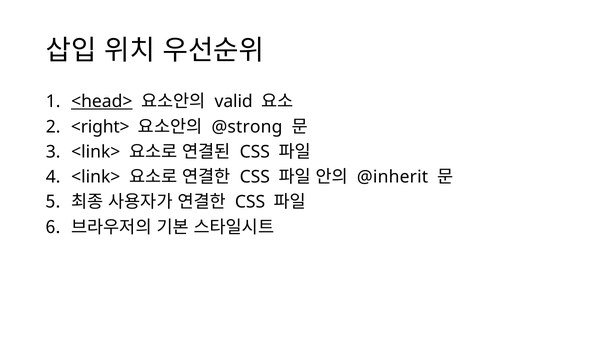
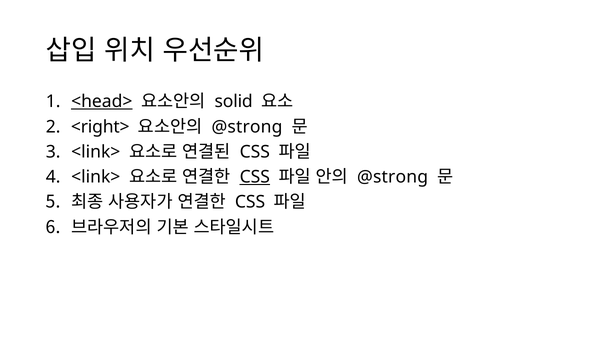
valid: valid -> solid (234, 102)
CSS underline: none -> present (255, 177)
@inherit: @inherit -> @strong (393, 177)
